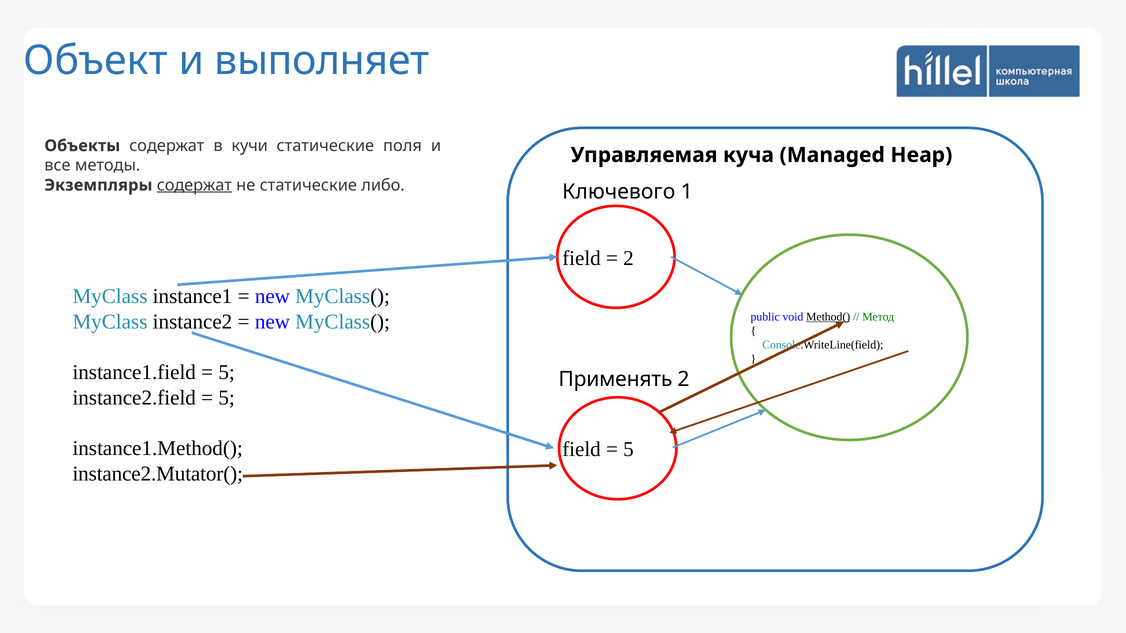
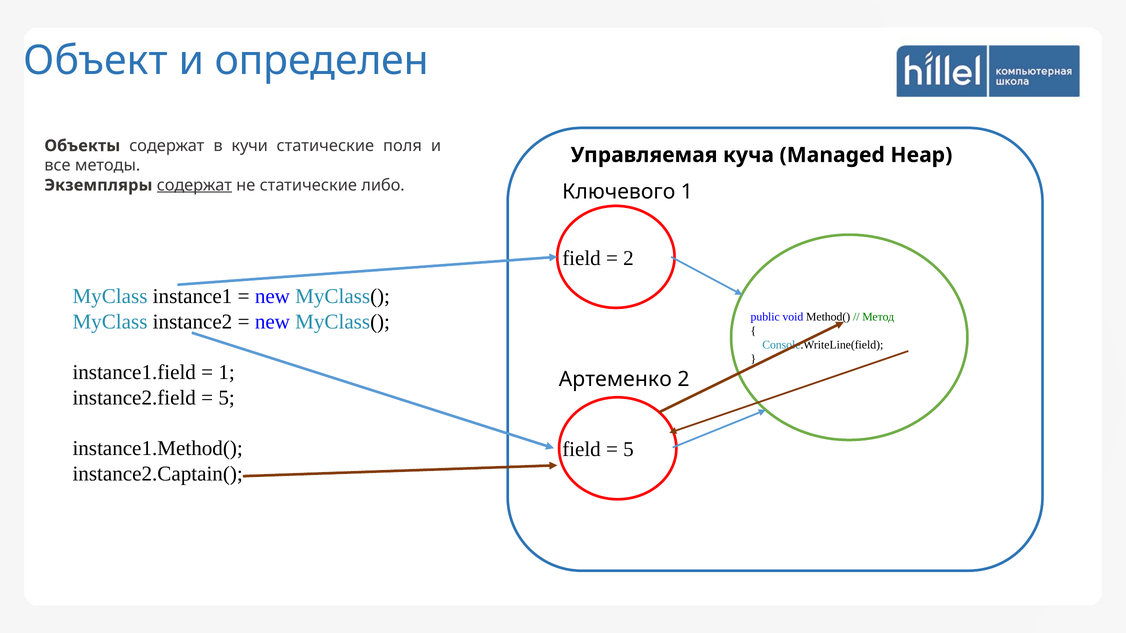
выполняет: выполняет -> определен (322, 61)
Method( underline: present -> none (828, 317)
5: 5 -> 1 (227, 373)
Применять: Применять -> Артеменко (615, 380)
instance2.Mutator(: instance2.Mutator( -> instance2.Captain( (158, 474)
